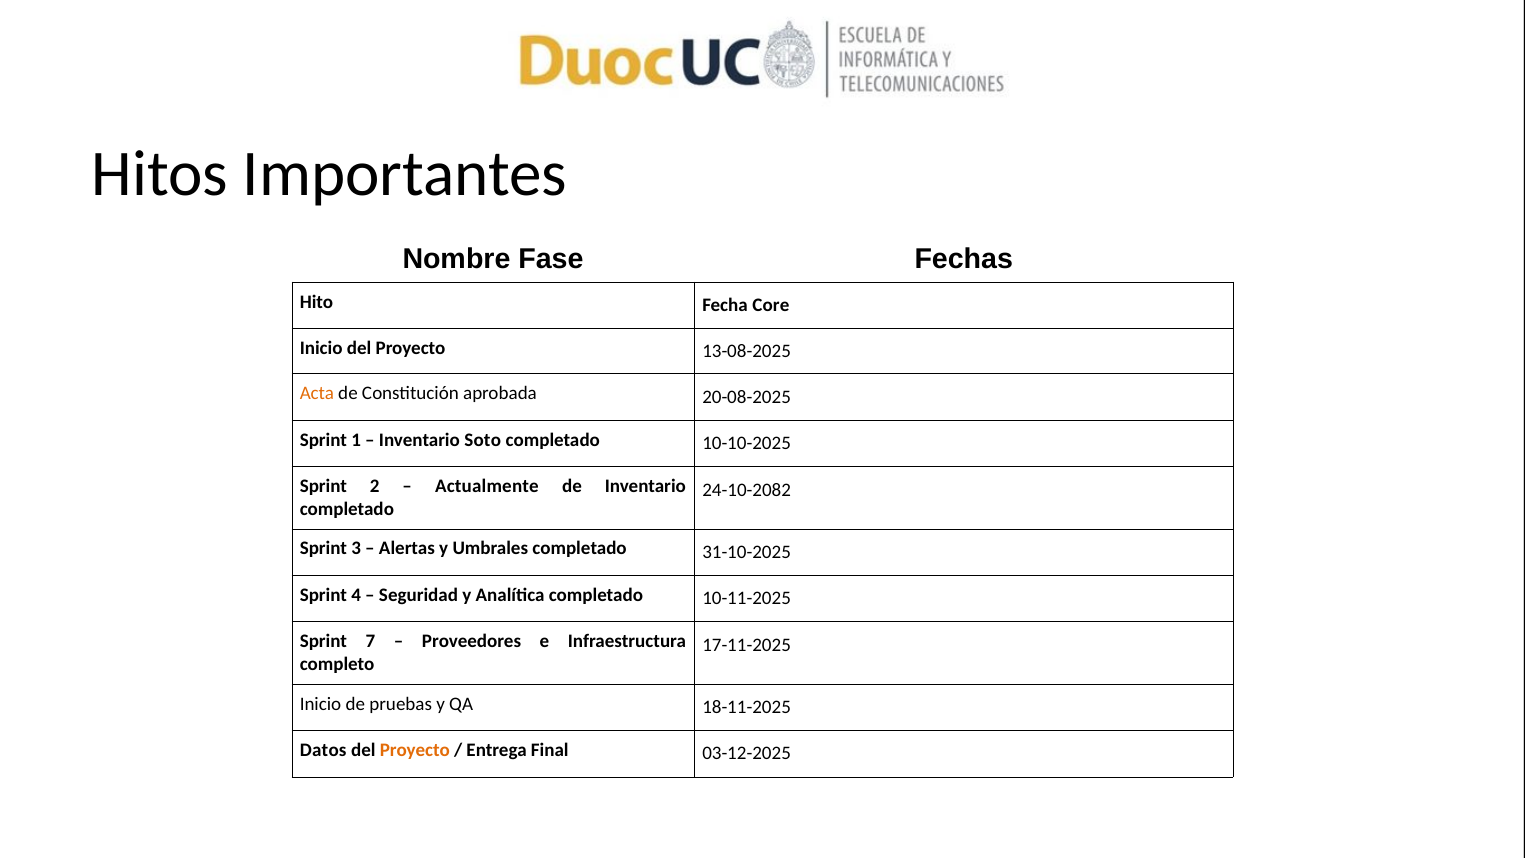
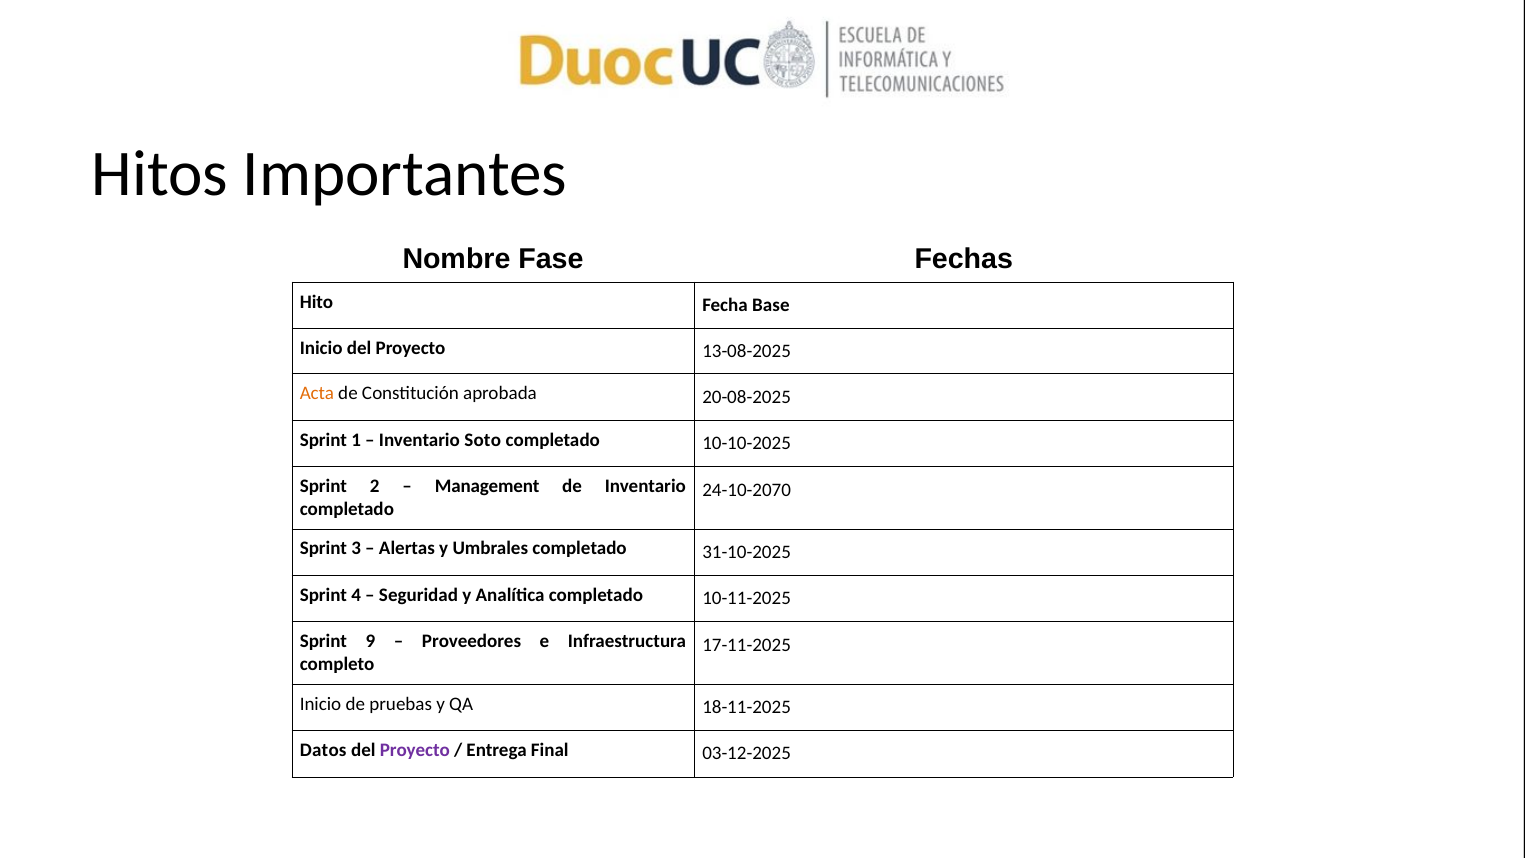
Core: Core -> Base (771, 305)
Actualmente: Actualmente -> Management (487, 486)
24-10-2082: 24-10-2082 -> 24-10-2070 (747, 490)
7: 7 -> 9 (371, 641)
Proyecto colour: orange -> purple (415, 750)
